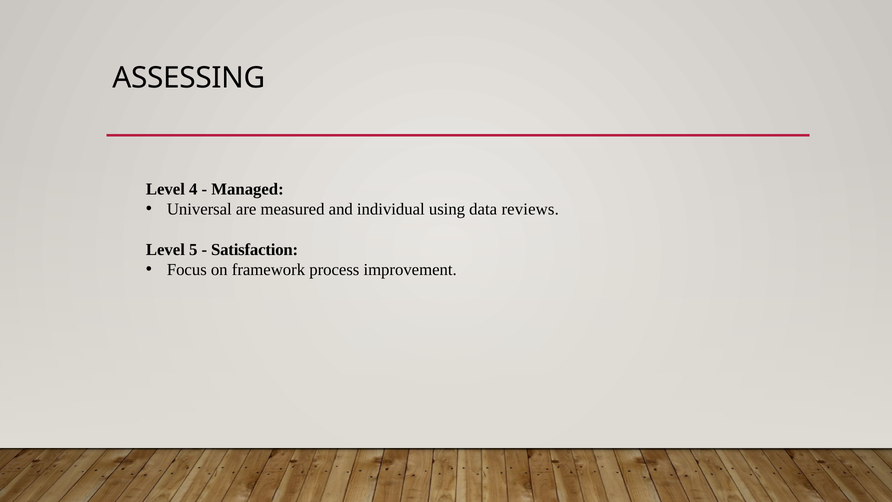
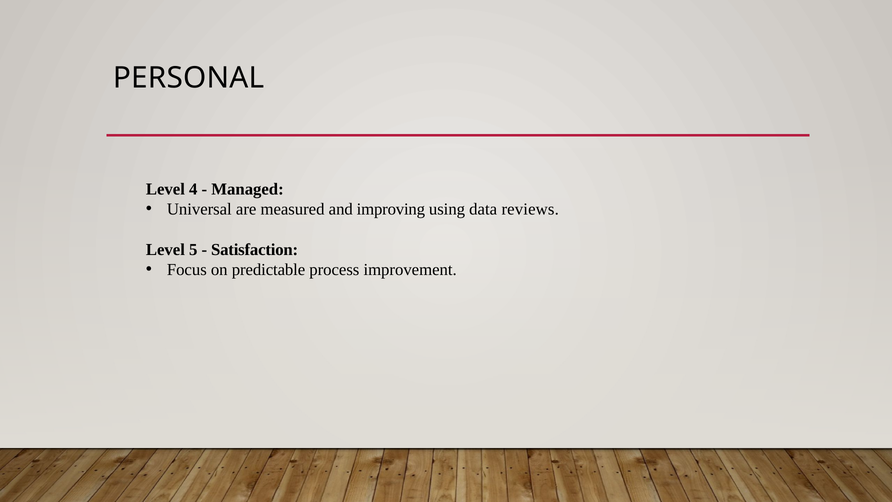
ASSESSING: ASSESSING -> PERSONAL (189, 78)
individual: individual -> improving (391, 209)
framework: framework -> predictable (269, 269)
